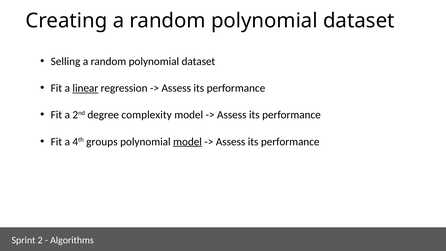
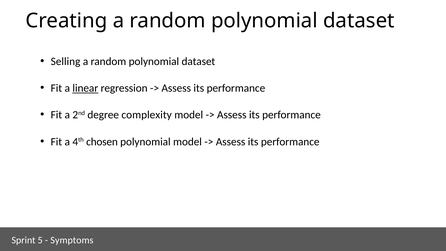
groups: groups -> chosen (102, 142)
model underline: present -> none (188, 142)
2: 2 -> 5 (40, 240)
Algorithms: Algorithms -> Symptoms (72, 240)
